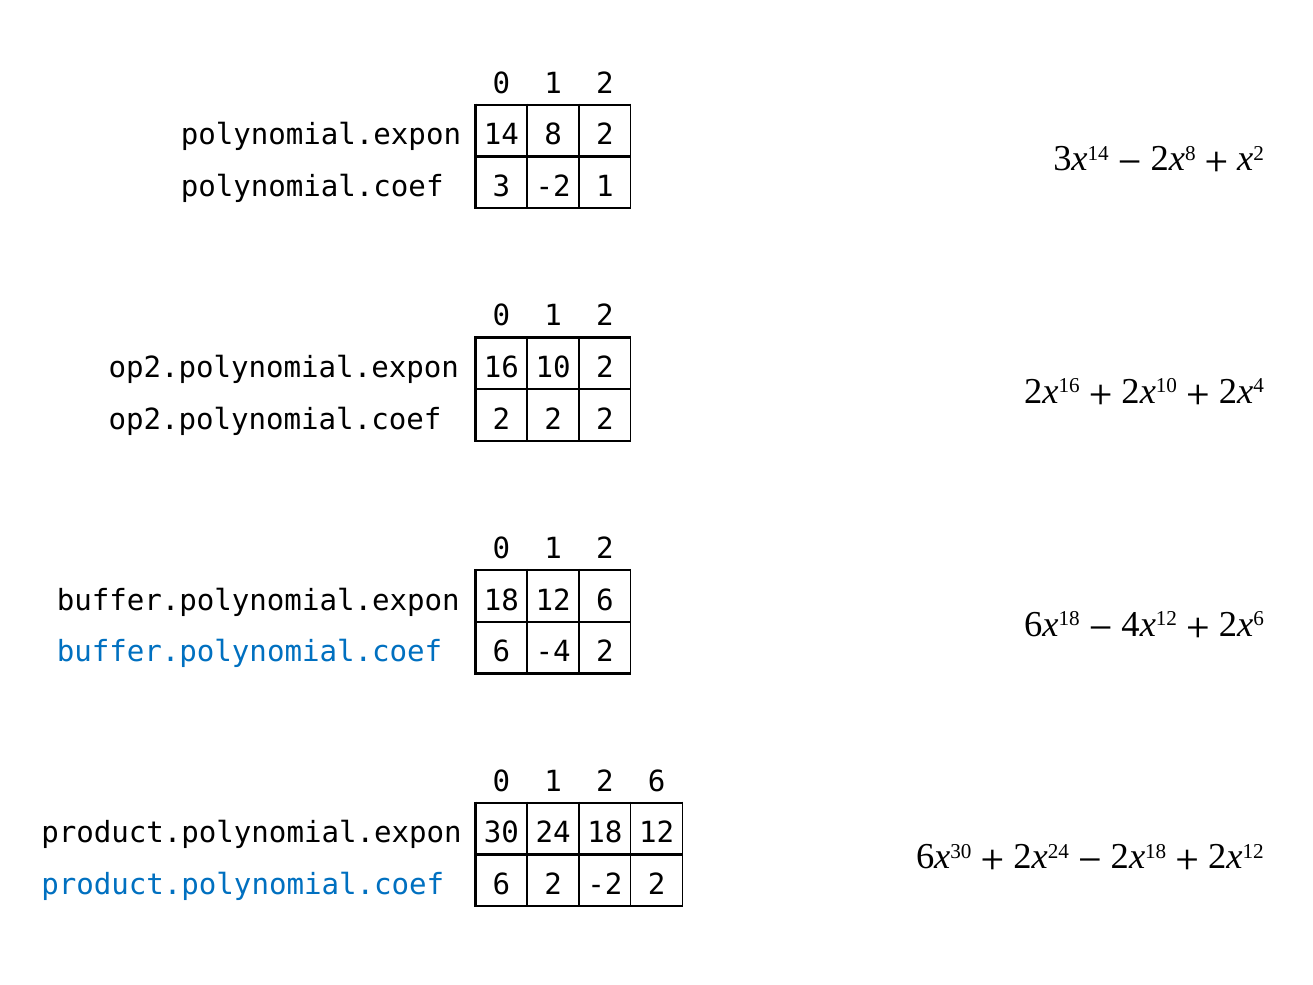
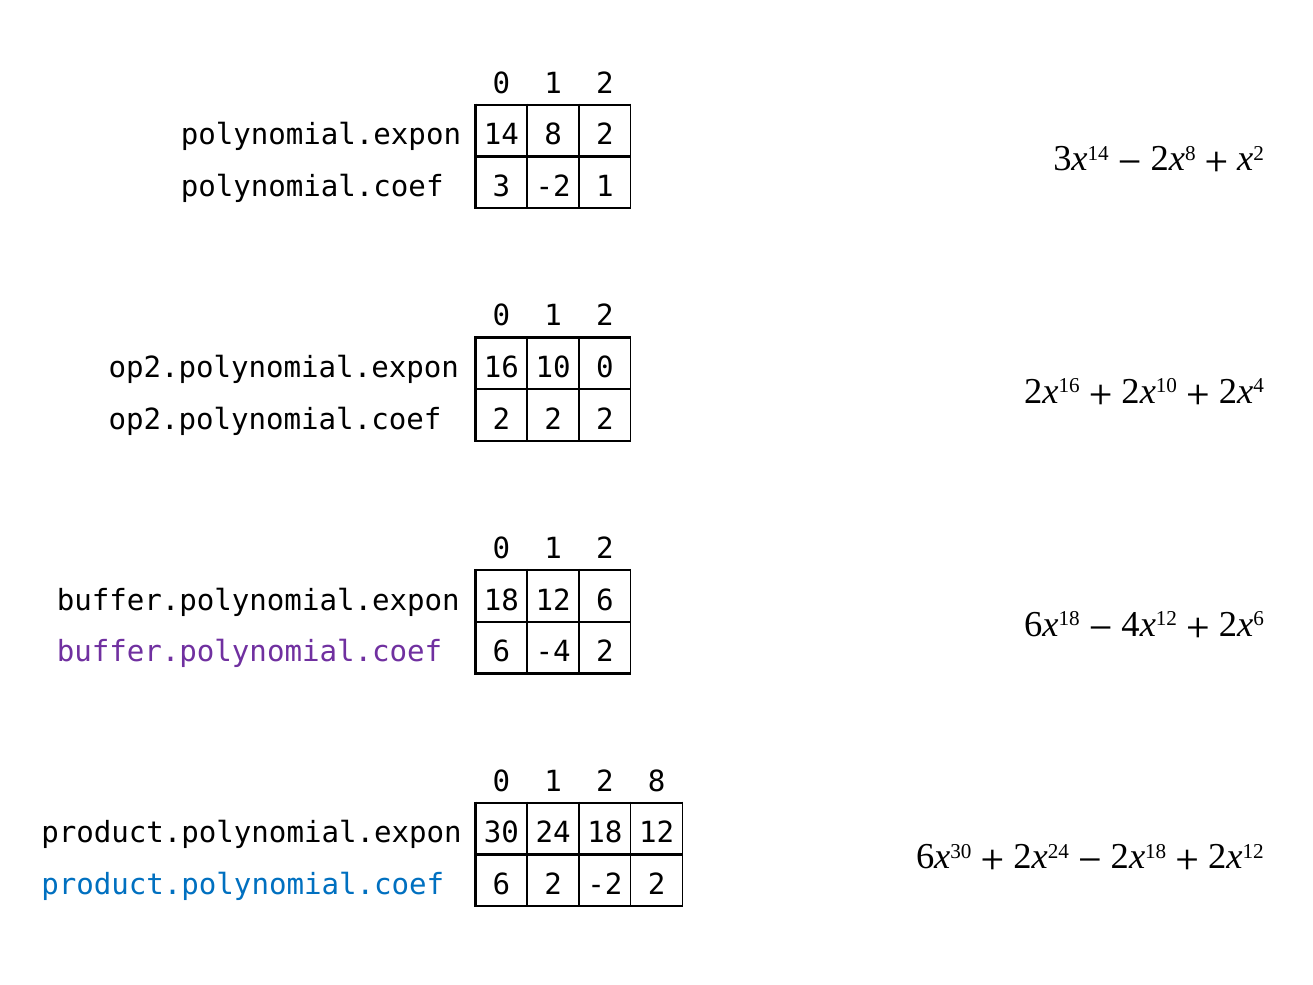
10 2: 2 -> 0 (605, 368)
buffer.polynomial.coef colour: blue -> purple (250, 652)
2 6: 6 -> 8 (657, 781)
